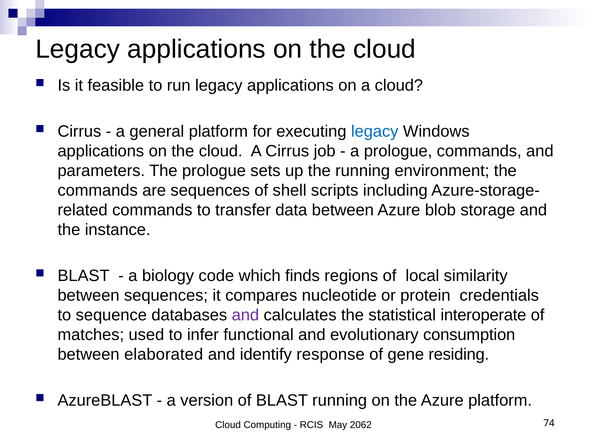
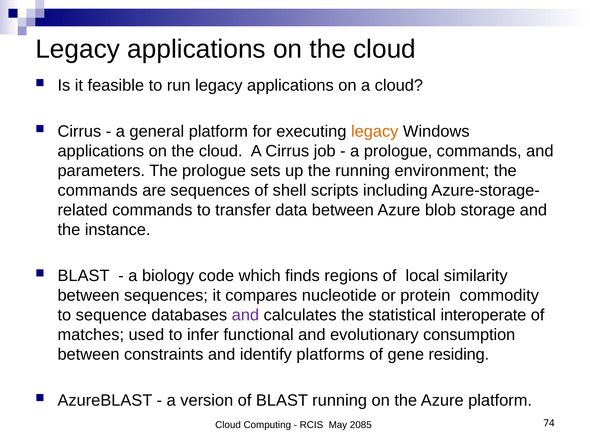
legacy colour: blue -> orange (375, 131)
credentials: credentials -> commodity (499, 295)
elaborated: elaborated -> constraints (164, 354)
response: response -> platforms (331, 354)
2062: 2062 -> 2085 (361, 424)
